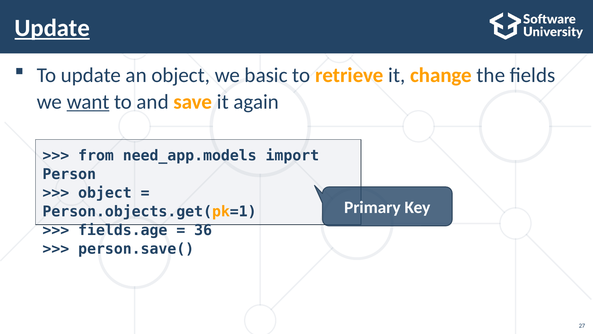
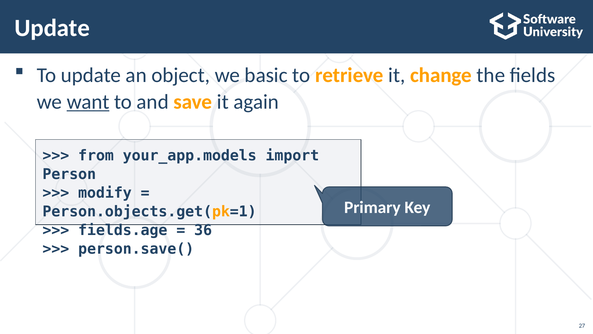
Update underline: present -> none (52, 28)
need_app.models: need_app.models -> your_app.models (190, 155)
object: object -> modify (105, 193)
